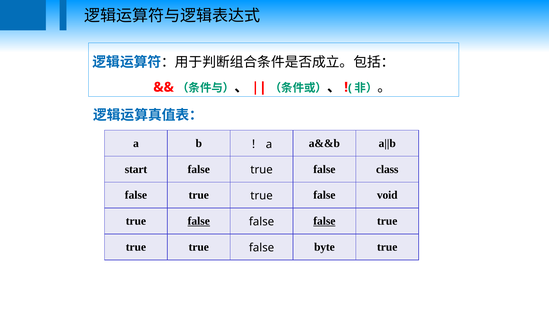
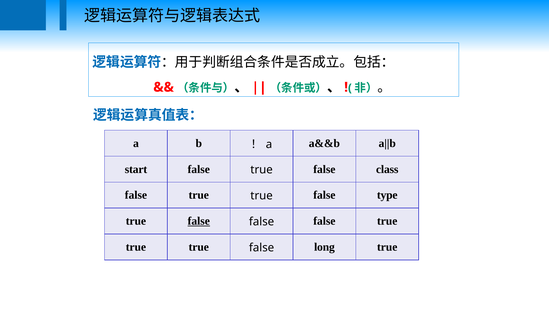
void: void -> type (387, 195)
false underline: present -> none (324, 221)
byte: byte -> long (324, 247)
